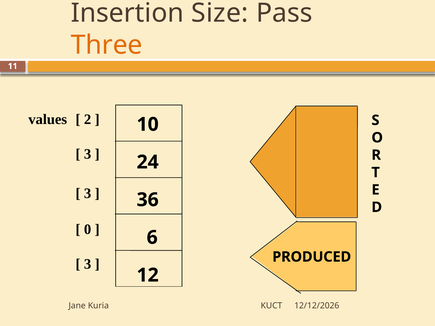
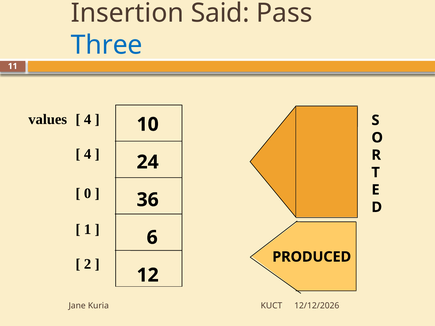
Size: Size -> Said (220, 13)
Three colour: orange -> blue (107, 45)
2: 2 -> 4 (88, 119)
3: 3 -> 4 (88, 154)
3: 3 -> 0 (88, 193)
0: 0 -> 1 (88, 230)
3: 3 -> 2 (88, 264)
